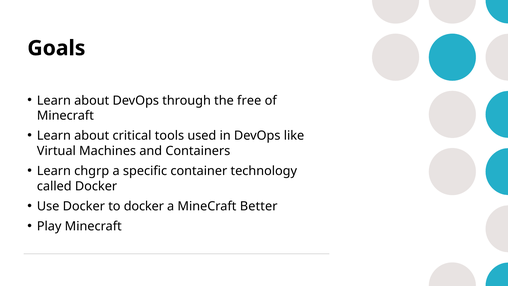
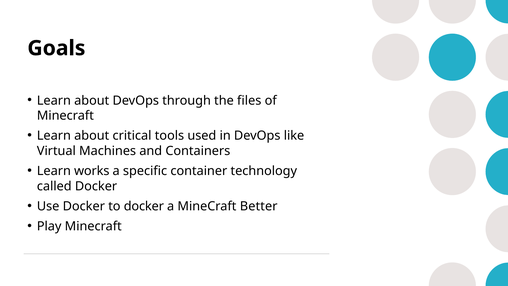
free: free -> files (249, 100)
chgrp: chgrp -> works (92, 171)
